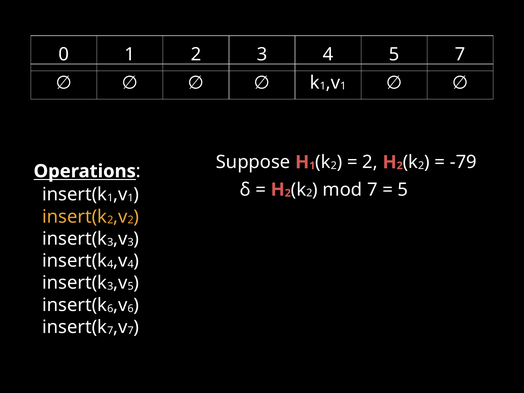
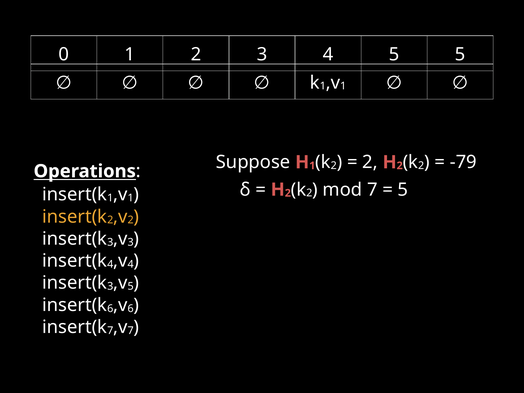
5 7: 7 -> 5 (460, 54)
